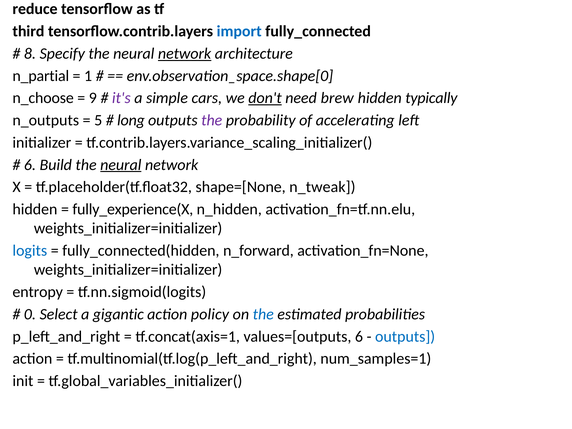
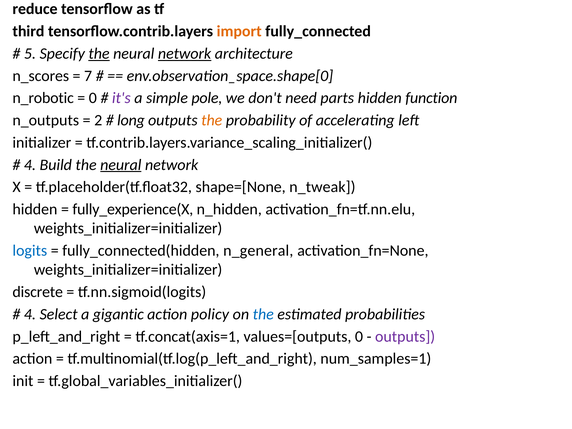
import colour: blue -> orange (239, 31)
8: 8 -> 5 (30, 54)
the underline: none -> present (99, 54)
n_partial: n_partial -> n_scores (41, 76)
1: 1 -> 7 (88, 76)
n_choose: n_choose -> n_robotic (43, 98)
9: 9 -> 0 (93, 98)
cars: cars -> pole (207, 98)
don't underline: present -> none (265, 98)
brew: brew -> parts (337, 98)
typically: typically -> function (431, 98)
5: 5 -> 2 (98, 120)
the colour: purple -> orange (212, 120)
6: 6 -> 4 (30, 165)
n_forward: n_forward -> n_general (258, 251)
entropy: entropy -> discrete (38, 292)
0: 0 -> 4 (30, 314)
values=[outputs 6: 6 -> 0 (359, 336)
outputs colour: blue -> purple (405, 336)
